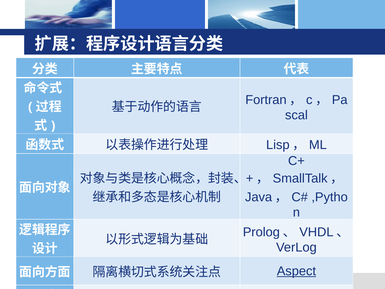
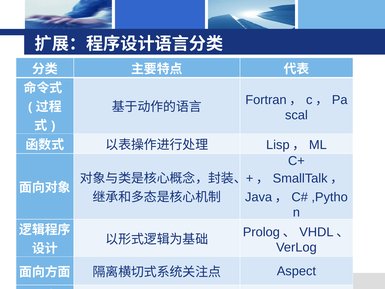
Aspect underline: present -> none (296, 271)
